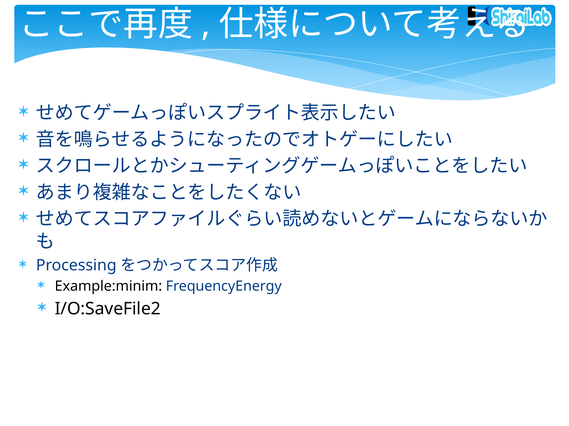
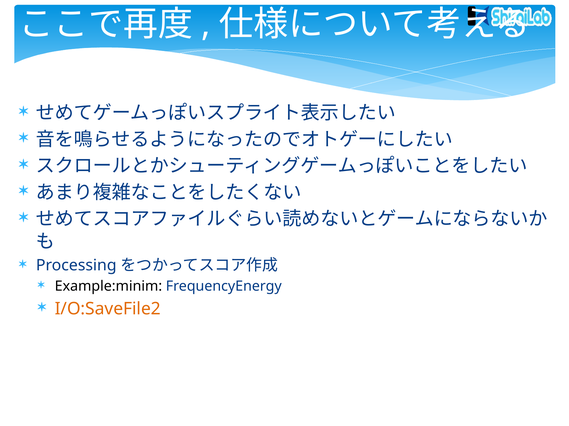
I/O:SaveFile2 colour: black -> orange (108, 309)
